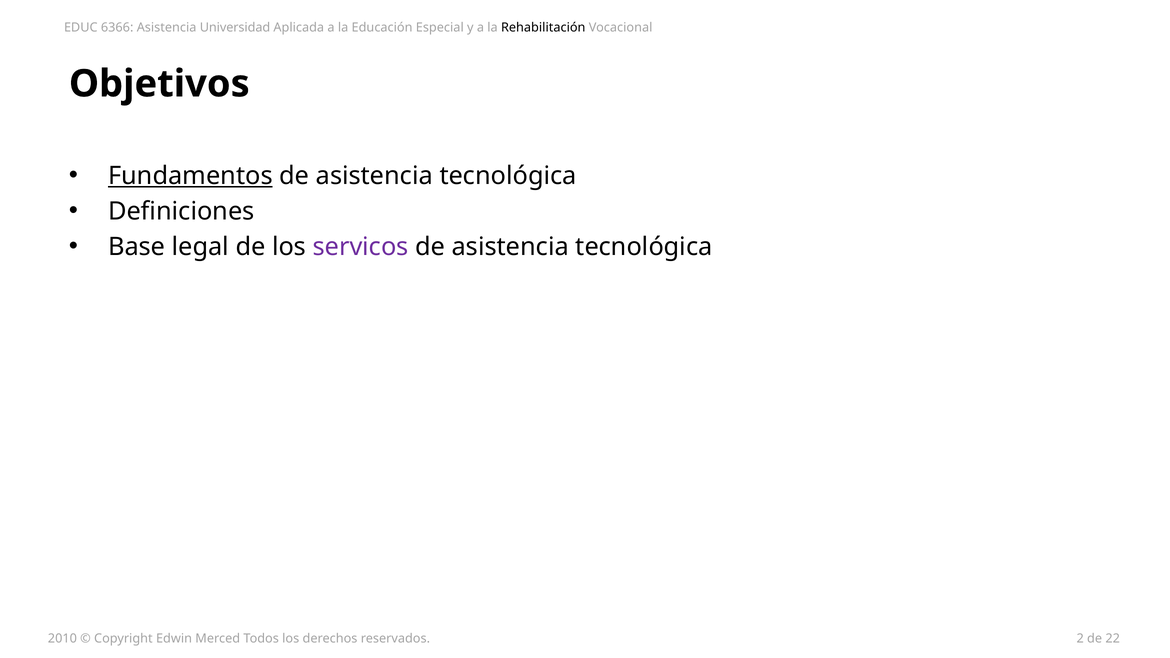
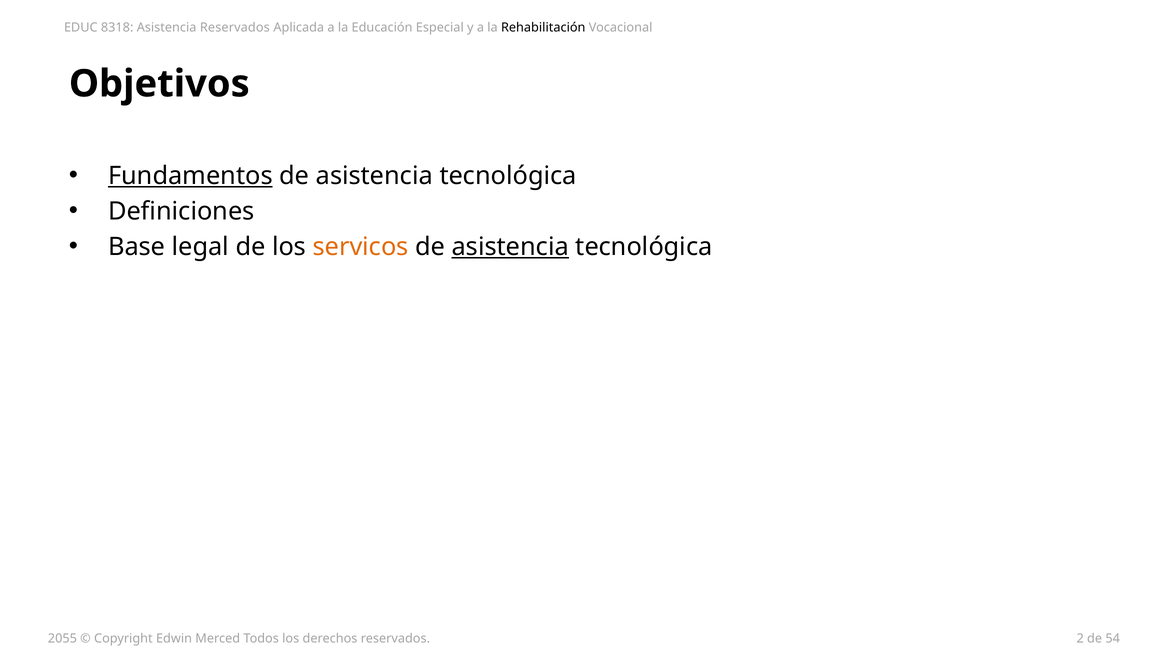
6366: 6366 -> 8318 (117, 28)
Asistencia Universidad: Universidad -> Reservados (235, 28)
servicos colour: purple -> orange (361, 247)
asistencia underline: none -> present (510, 247)
2010: 2010 -> 2055 (62, 638)
22: 22 -> 54 (1113, 638)
